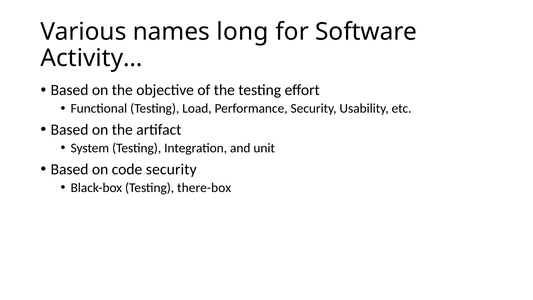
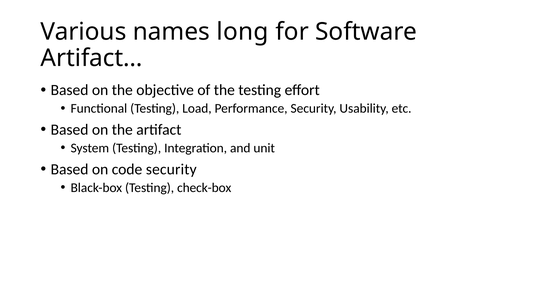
Activity…: Activity… -> Artifact… (92, 58)
there-box: there-box -> check-box (204, 187)
